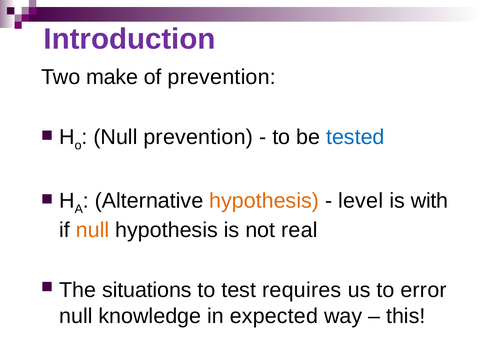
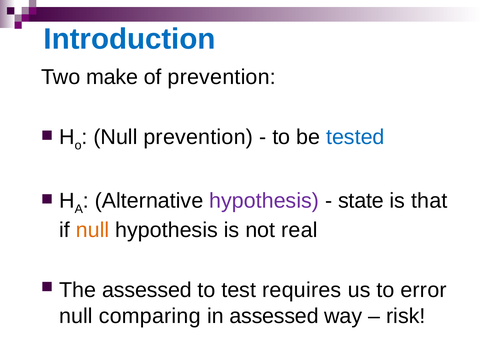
Introduction colour: purple -> blue (129, 39)
hypothesis colour: orange -> purple (264, 201)
level: level -> state (361, 201)
with: with -> that (429, 201)
The situations: situations -> assessed (147, 290)
knowledge: knowledge -> comparing (150, 316)
in expected: expected -> assessed (274, 316)
this: this -> risk (406, 316)
